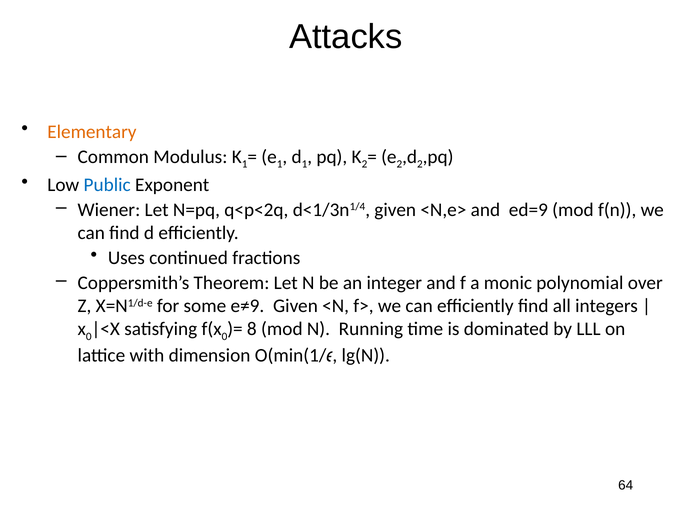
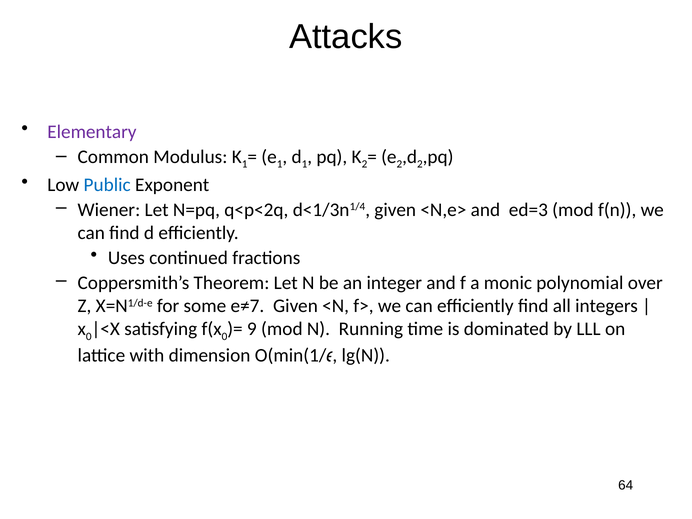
Elementary colour: orange -> purple (92, 132)
ed=9: ed=9 -> ed=3 (528, 210)
e≠9: e≠9 -> e≠7 (247, 306)
8: 8 -> 9 (252, 329)
